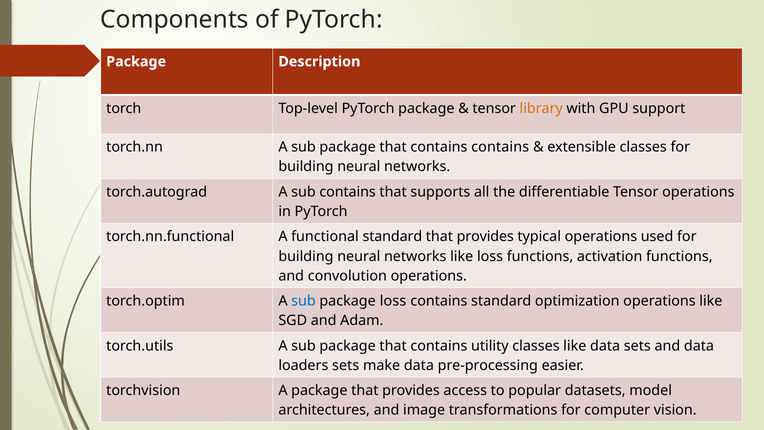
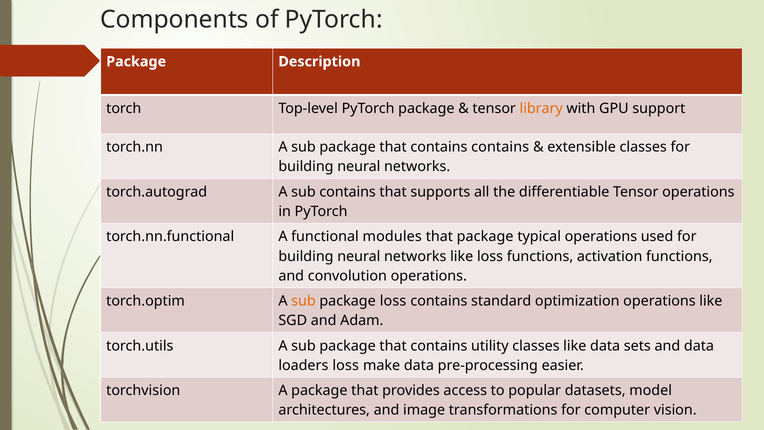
functional standard: standard -> modules (392, 237)
provides: provides -> package (485, 237)
sub colour: blue -> orange (303, 301)
loaders sets: sets -> loss (346, 365)
